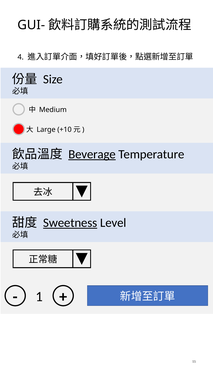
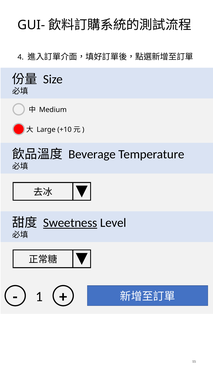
Beverage underline: present -> none (92, 154)
